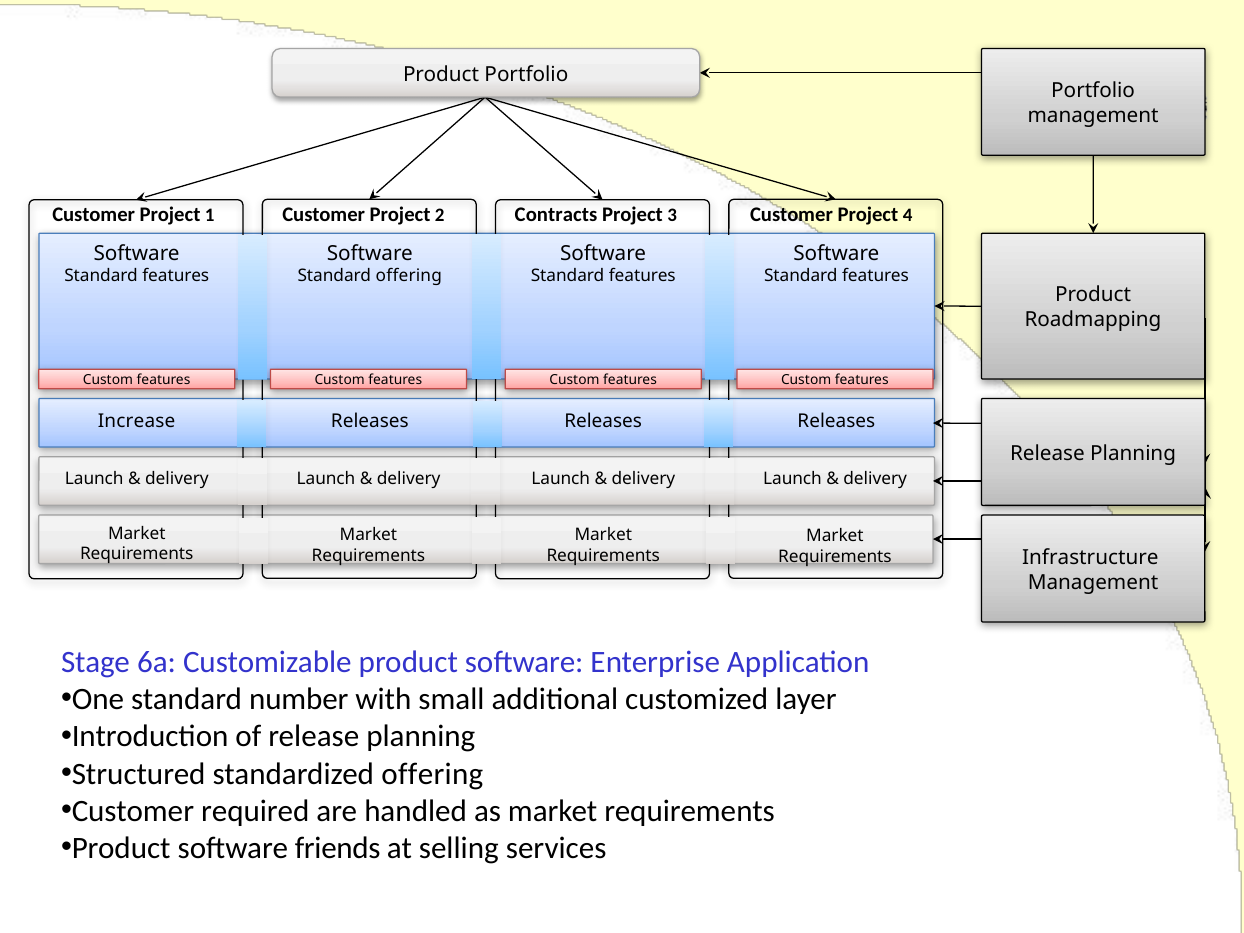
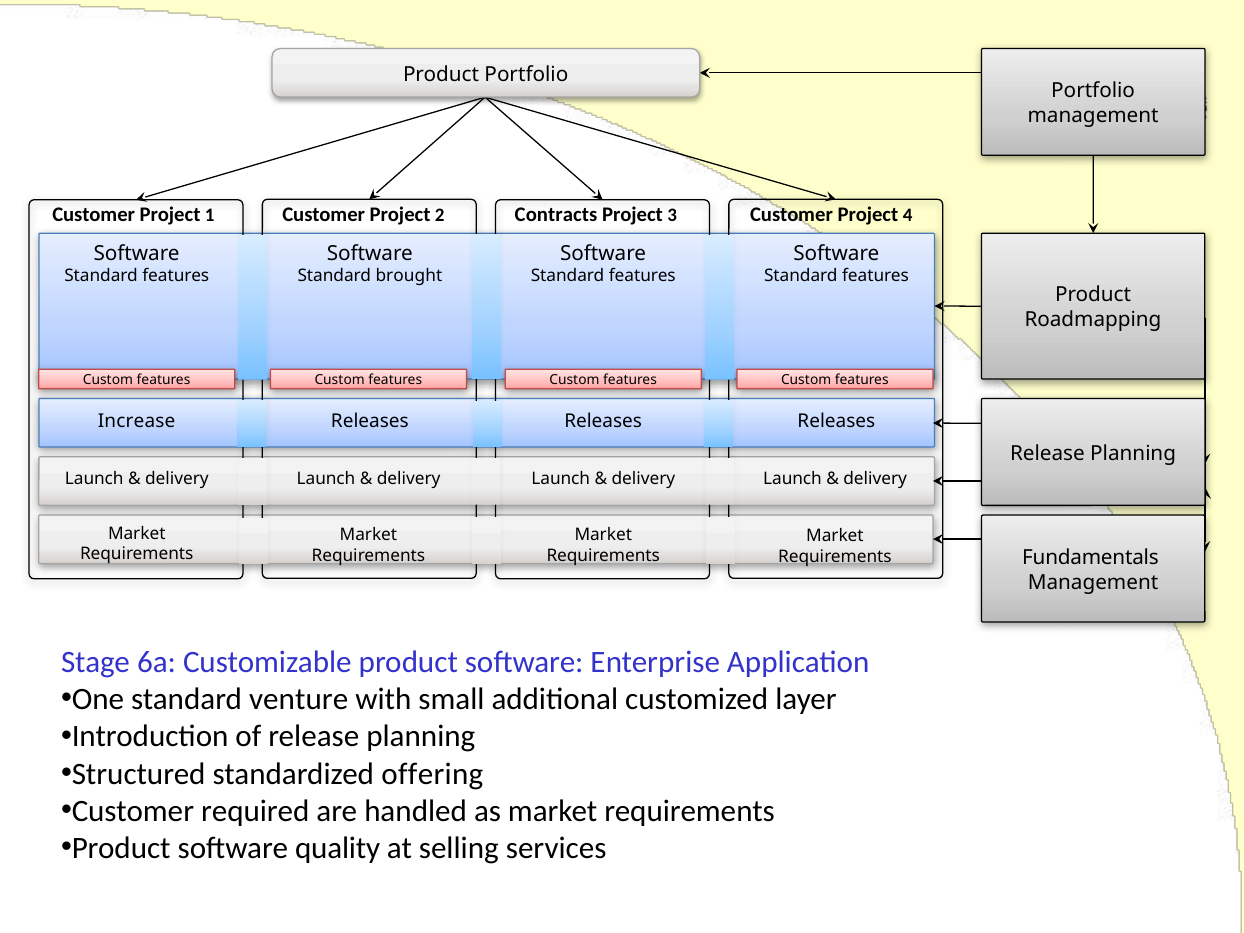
Standard offering: offering -> brought (409, 276)
Infrastructure: Infrastructure -> Fundamentals (1090, 558)
number: number -> venture (299, 699)
friends: friends -> quality (338, 848)
